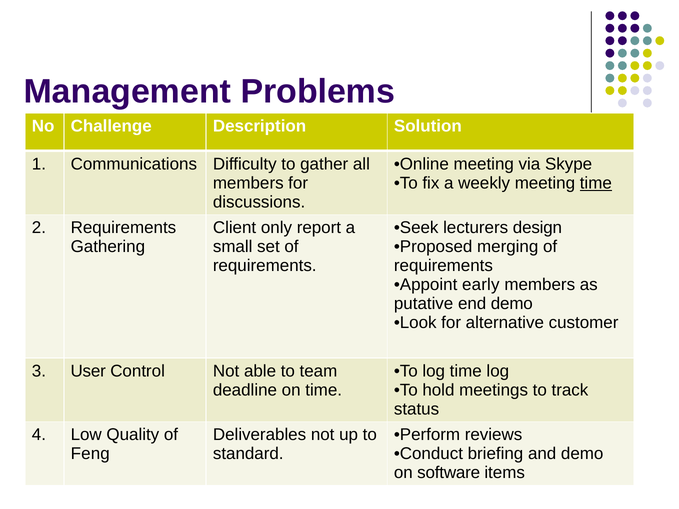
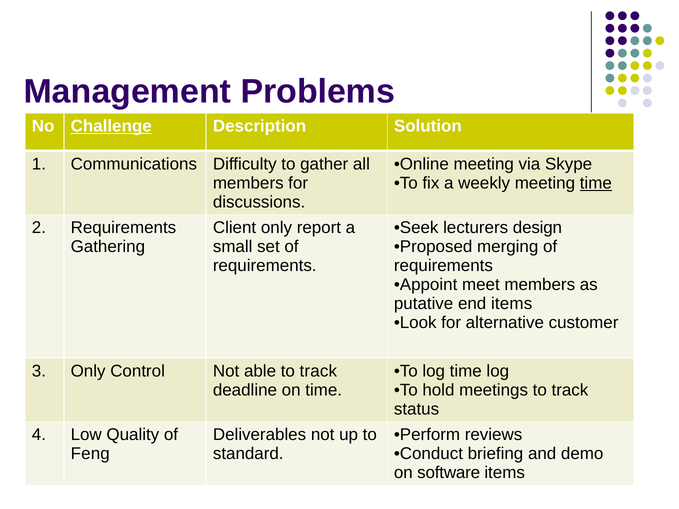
Challenge underline: none -> present (111, 126)
early: early -> meet (481, 285)
end demo: demo -> items (512, 304)
3 User: User -> Only (88, 371)
able to team: team -> track (318, 371)
